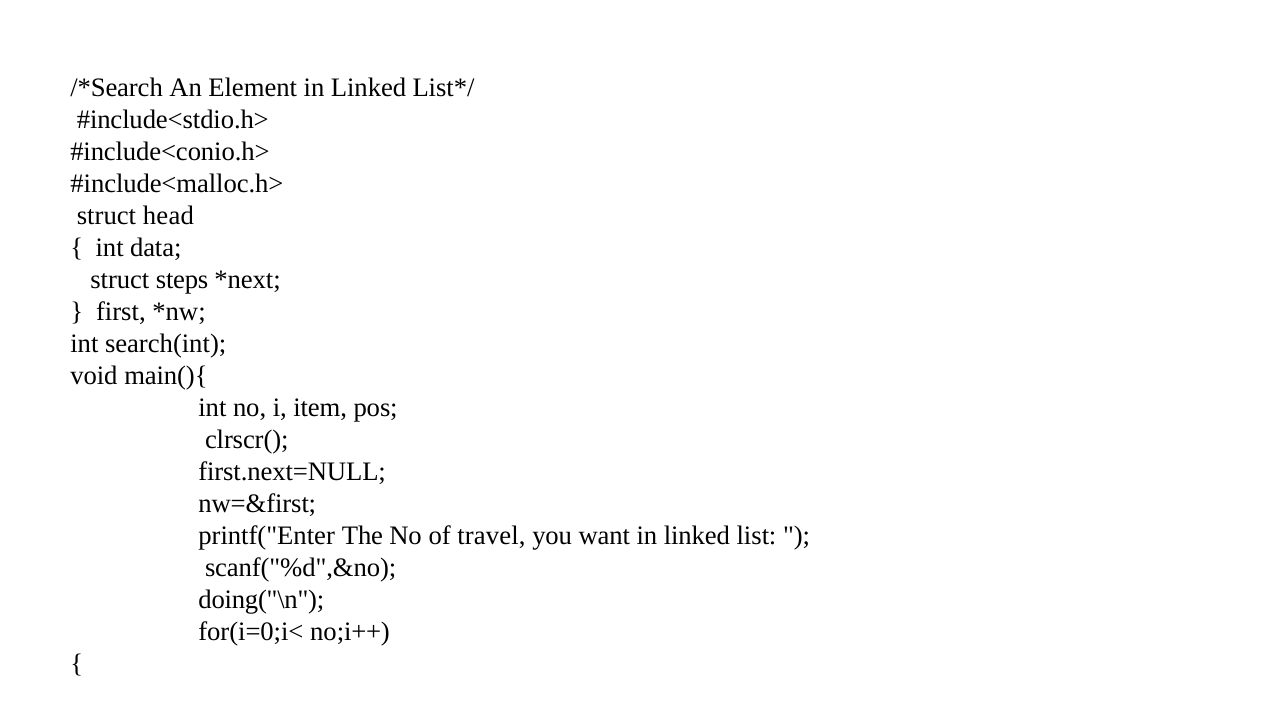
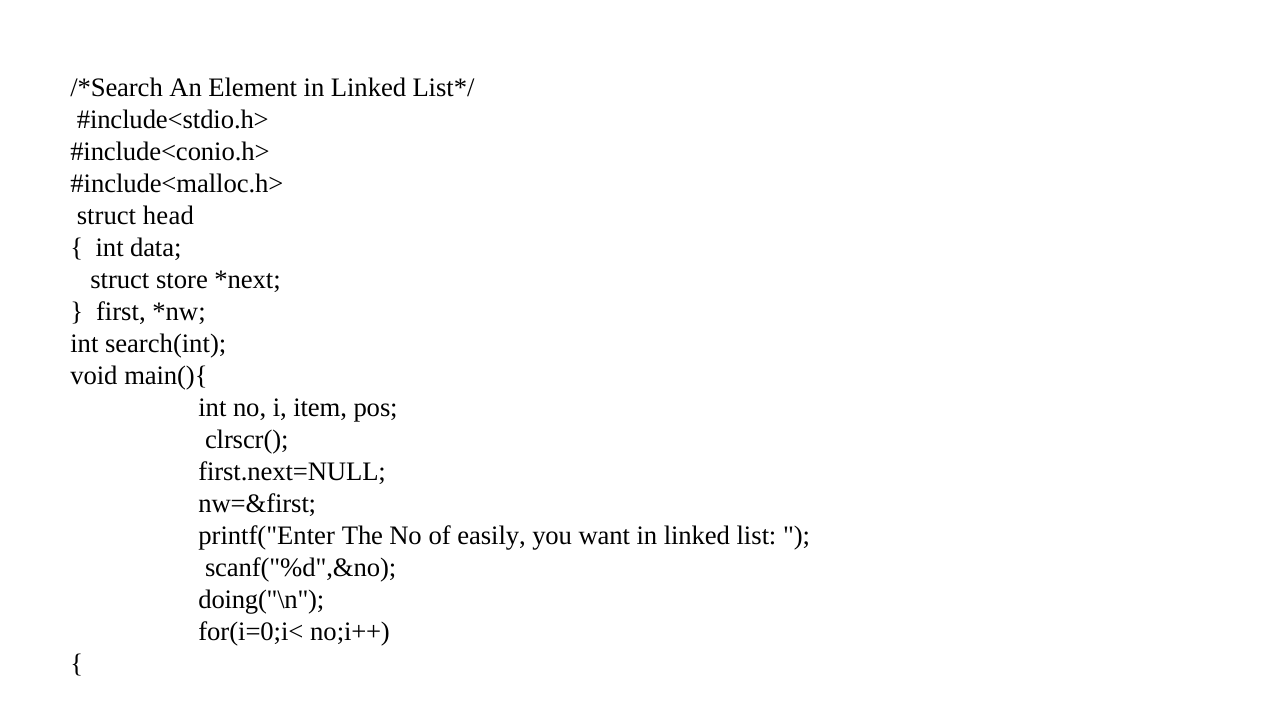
steps: steps -> store (182, 280)
travel: travel -> easily (492, 536)
